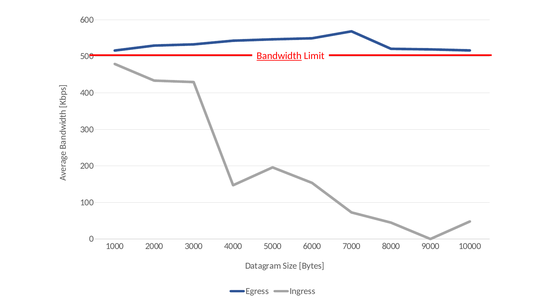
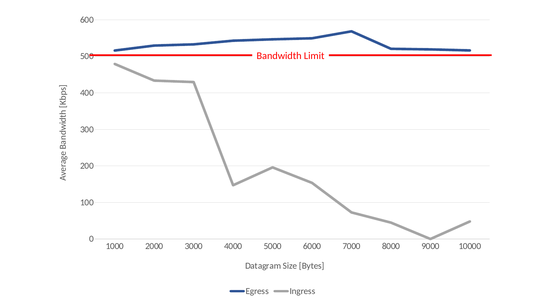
Bandwidth underline: present -> none (279, 56)
